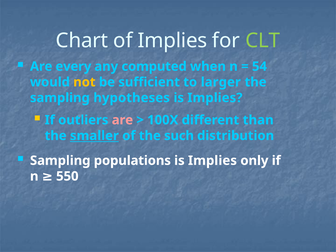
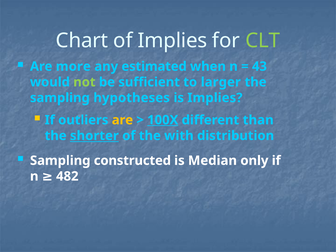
every: every -> more (73, 66)
computed: computed -> estimated (154, 66)
54: 54 -> 43 (259, 66)
not colour: yellow -> light green (84, 82)
are colour: pink -> yellow (122, 120)
100X underline: none -> present (163, 120)
smaller: smaller -> shorter (94, 136)
such: such -> with (179, 136)
populations: populations -> constructed (132, 161)
Implies: Implies -> Median (212, 161)
550: 550 -> 482 (67, 176)
